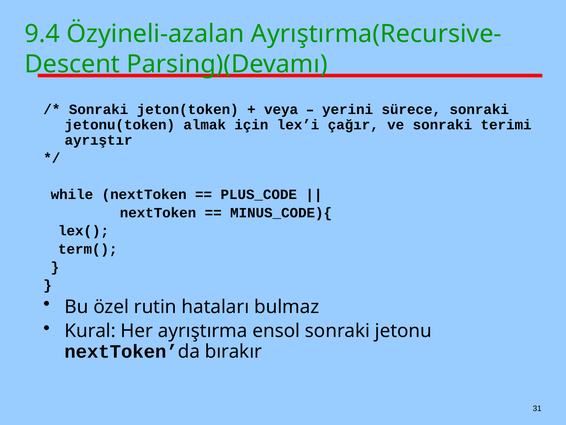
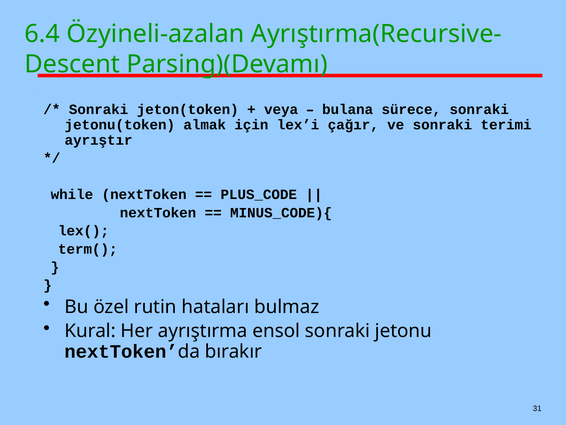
9.4: 9.4 -> 6.4 (42, 34)
yerini: yerini -> bulana (348, 109)
